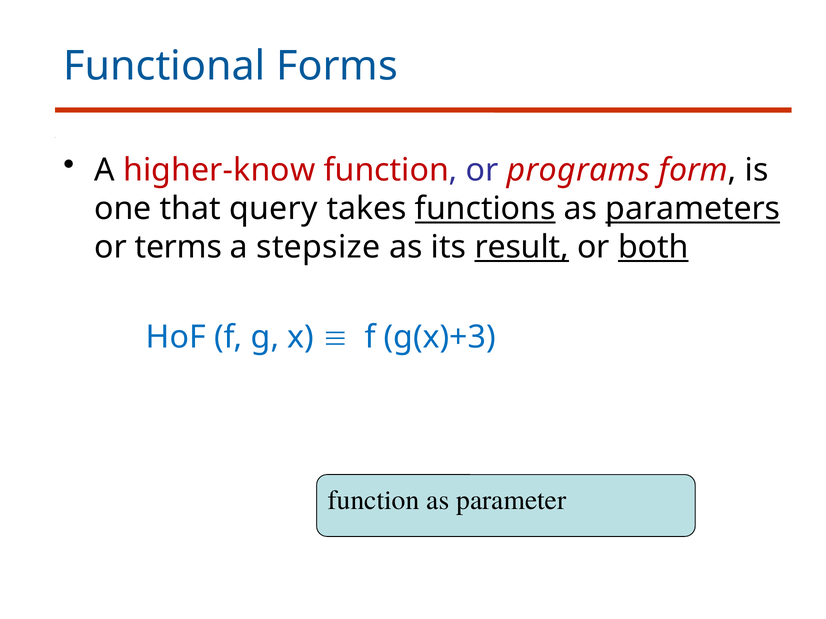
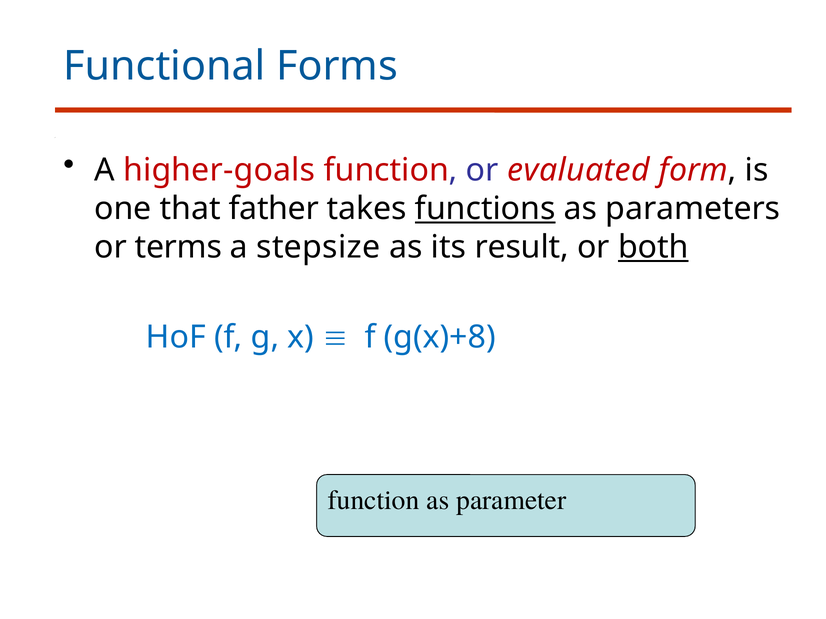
higher-know: higher-know -> higher-goals (219, 170)
programs: programs -> evaluated (579, 170)
query: query -> father (274, 209)
parameters underline: present -> none (693, 209)
result underline: present -> none (522, 247)
g(x)+3: g(x)+3 -> g(x)+8 (440, 337)
